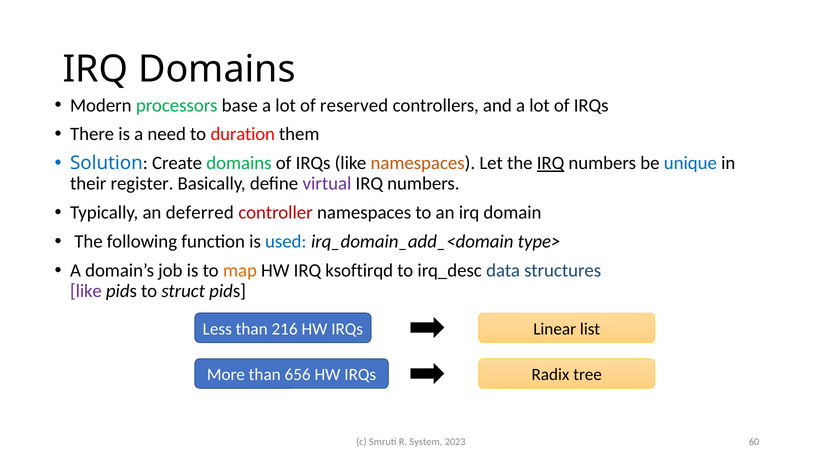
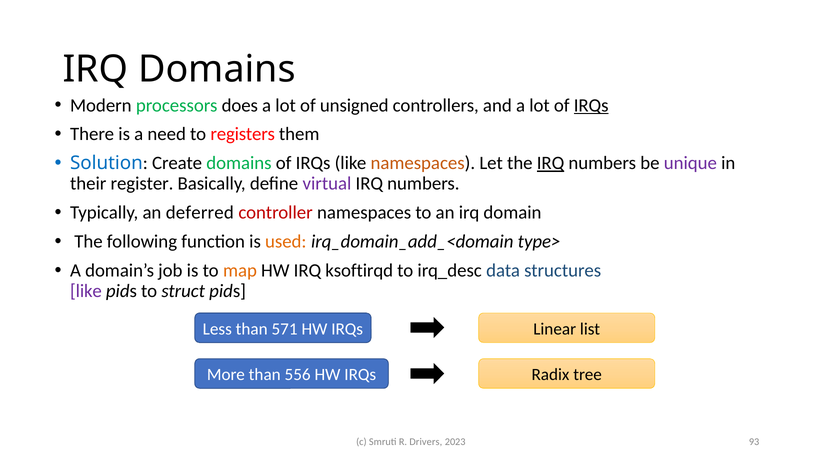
base: base -> does (240, 105)
reserved: reserved -> unsigned (354, 105)
IRQs underline: none -> present (591, 105)
duration: duration -> registers (243, 134)
unique colour: blue -> purple (690, 163)
used colour: blue -> orange (286, 241)
216: 216 -> 571 (285, 329)
656: 656 -> 556 (298, 374)
System: System -> Drivers (426, 441)
60: 60 -> 93 (754, 441)
